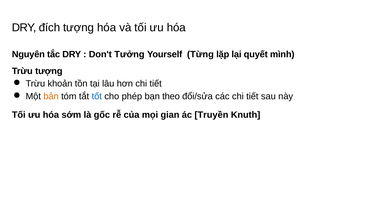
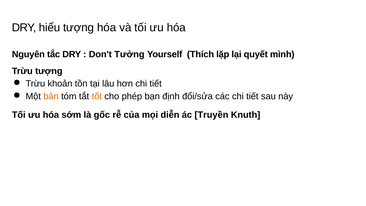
đích: đích -> hiểu (50, 28)
Từng: Từng -> Thích (200, 54)
tốt colour: blue -> orange (97, 96)
theo: theo -> định (171, 96)
gian: gian -> diễn (170, 115)
